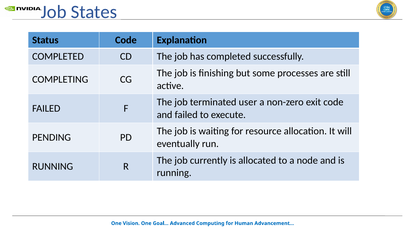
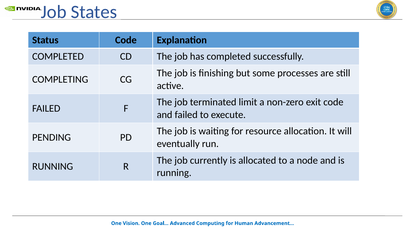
user: user -> limit (248, 102)
